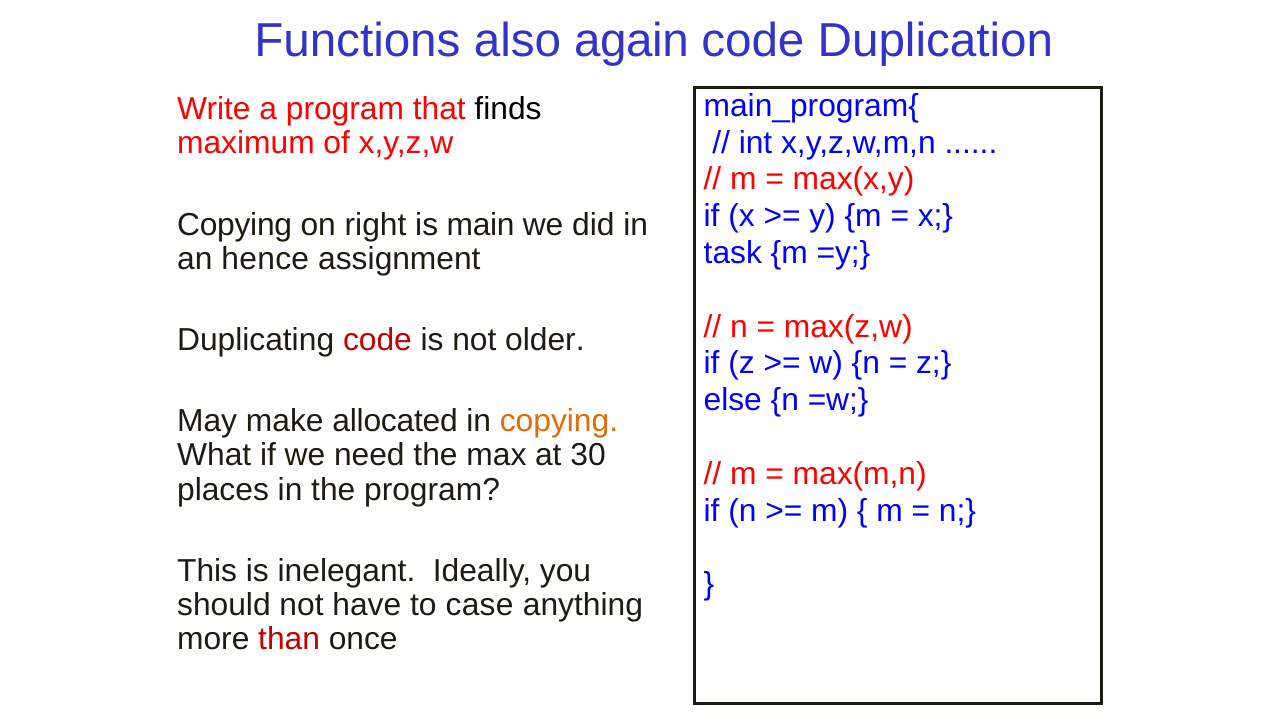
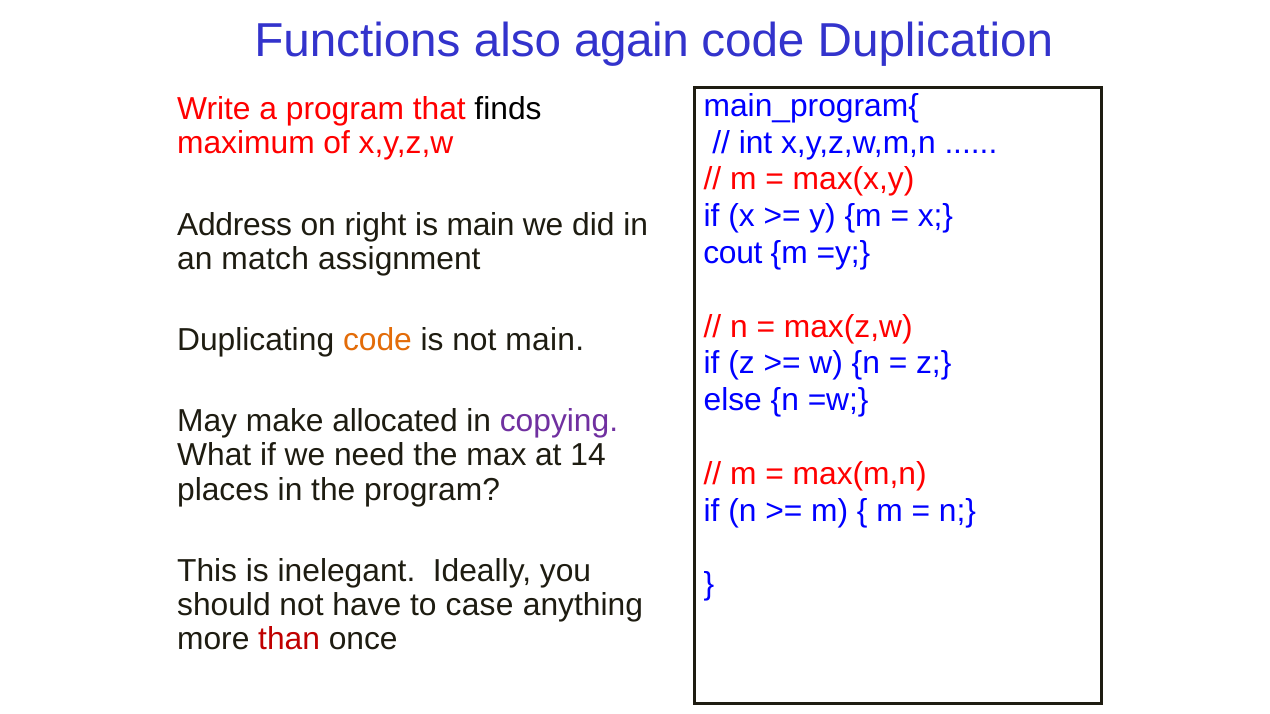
Copying: Copying -> Address (235, 225)
task: task -> cout (733, 253)
hence: hence -> match (265, 259)
code colour: red -> orange (377, 340)
not older: older -> main (545, 340)
copying colour: orange -> purple (559, 421)
30: 30 -> 14 (588, 456)
